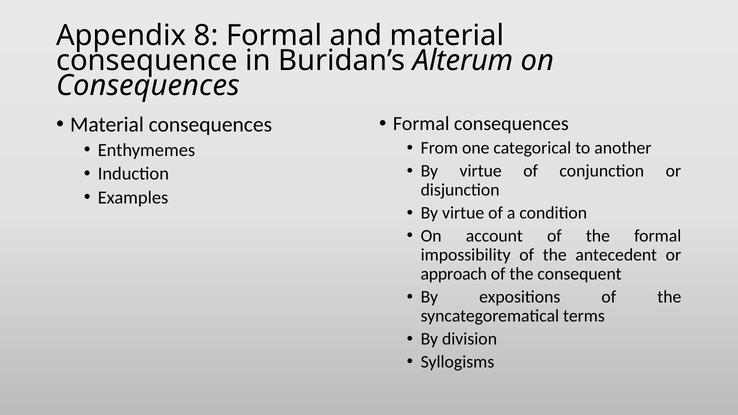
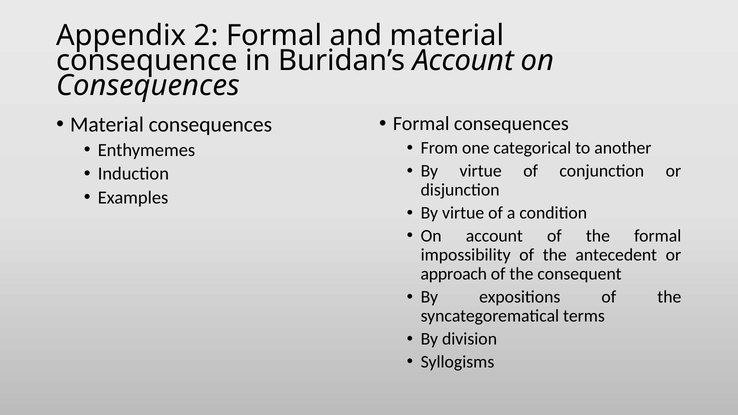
8: 8 -> 2 (206, 35)
Buridan’s Alterum: Alterum -> Account (463, 61)
